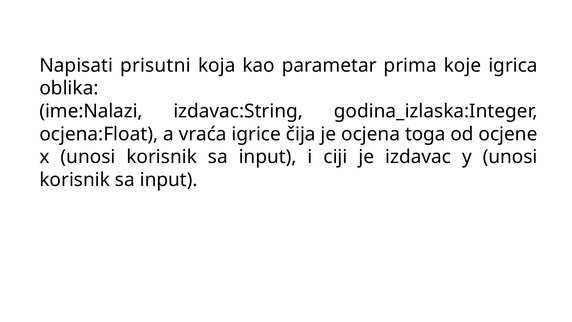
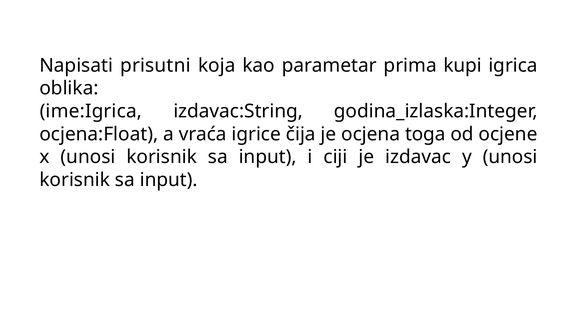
koje: koje -> kupi (463, 65)
ime:Nalazi: ime:Nalazi -> ime:Igrica (91, 111)
